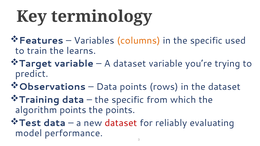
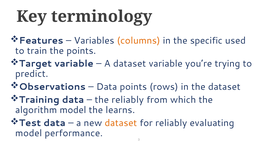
the learns: learns -> points (81, 51)
specific: specific -> reliably (128, 100)
algorithm points: points -> model (73, 110)
the points: points -> learns (120, 110)
dataset colour: red -> orange (121, 123)
